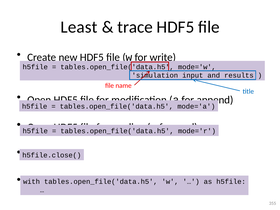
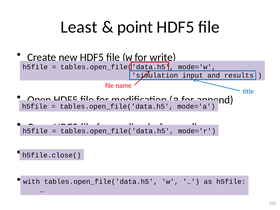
trace: trace -> point (135, 27)
